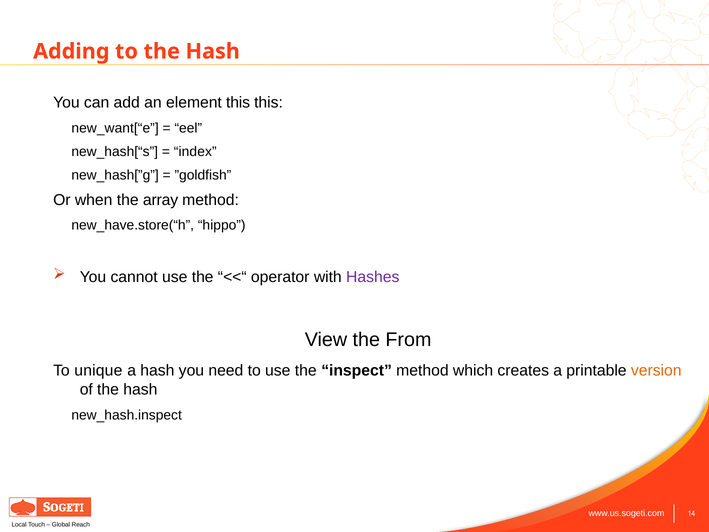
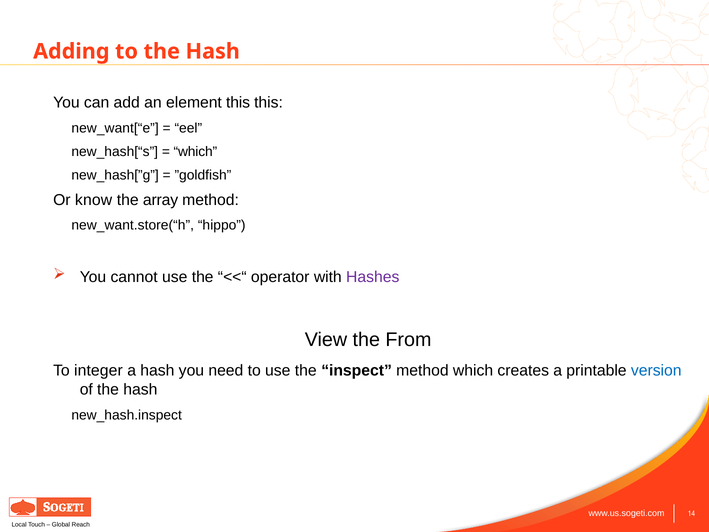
index: index -> which (195, 152)
when: when -> know (94, 200)
new_have.store(“h: new_have.store(“h -> new_want.store(“h (133, 225)
unique: unique -> integer (98, 370)
version colour: orange -> blue (656, 370)
